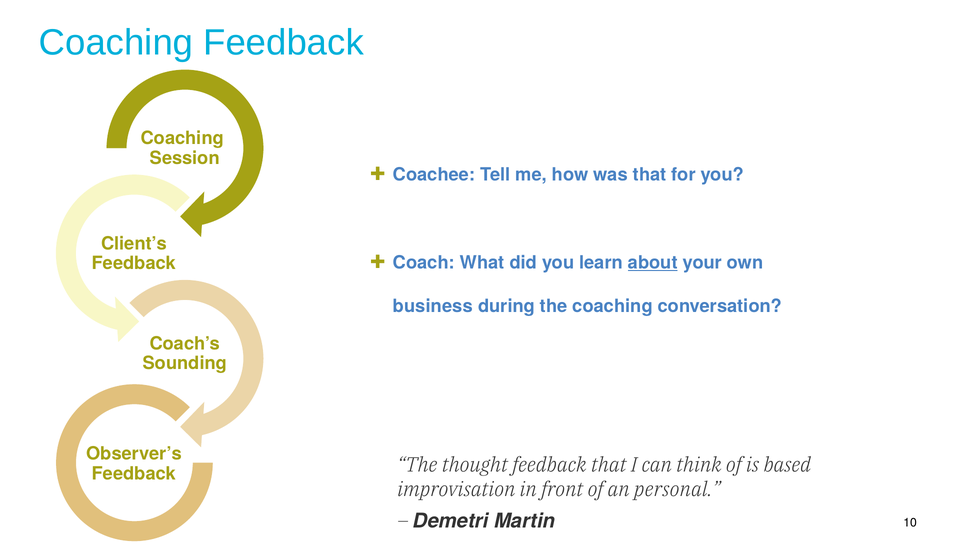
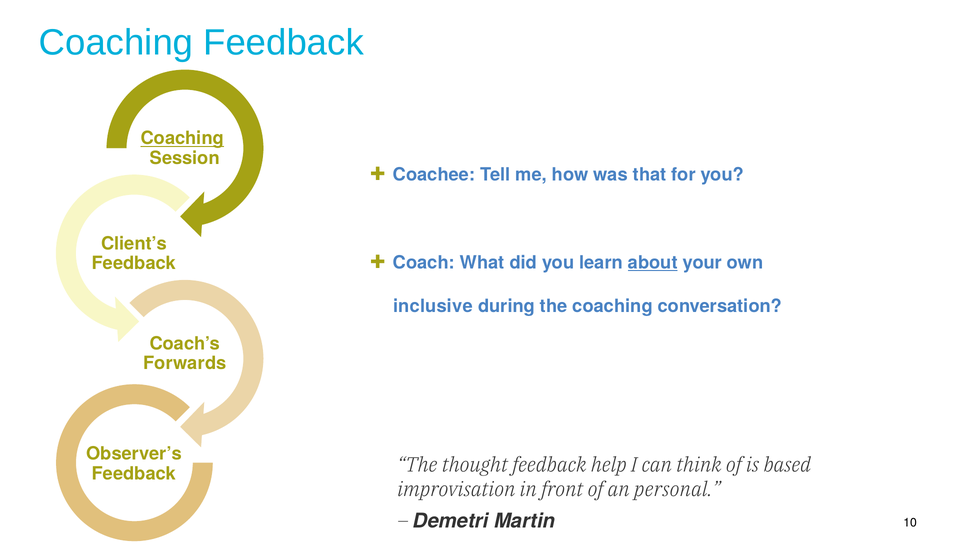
Coaching underline: none -> present (182, 138)
business: business -> inclusive (433, 306)
Sounding: Sounding -> Forwards (185, 363)
feedback that: that -> help (609, 465)
